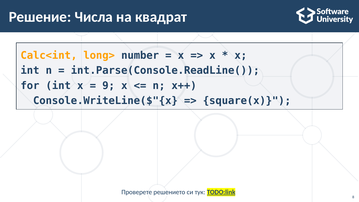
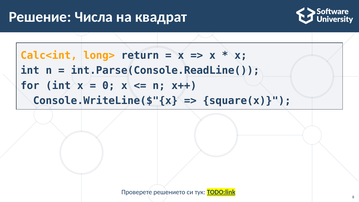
number: number -> return (140, 55)
9: 9 -> 0 (109, 86)
